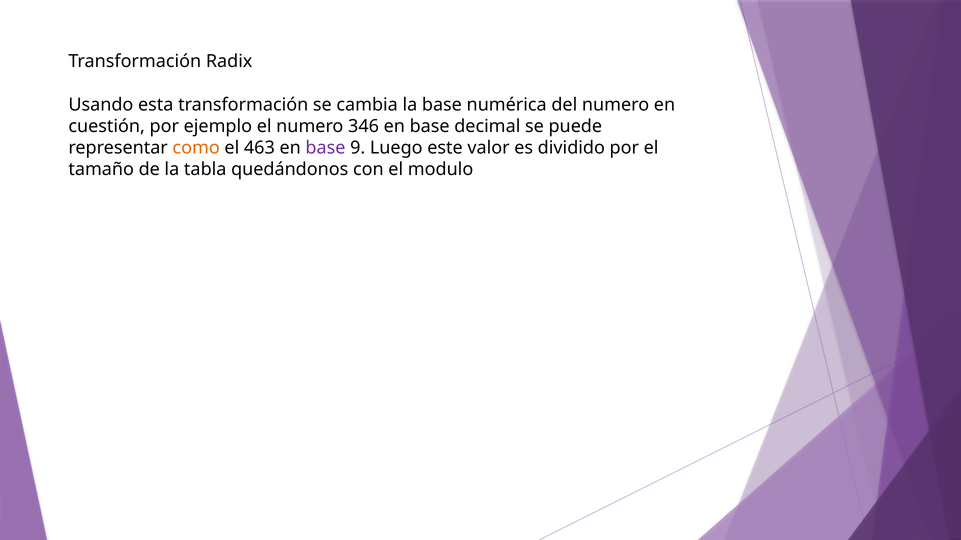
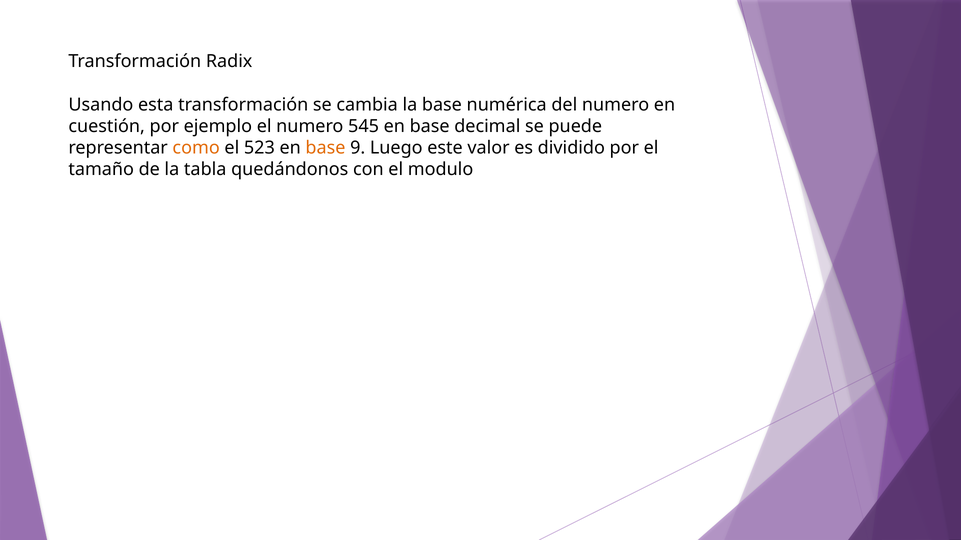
346: 346 -> 545 (364, 126)
463: 463 -> 523 (259, 148)
base colour: purple -> orange (325, 148)
